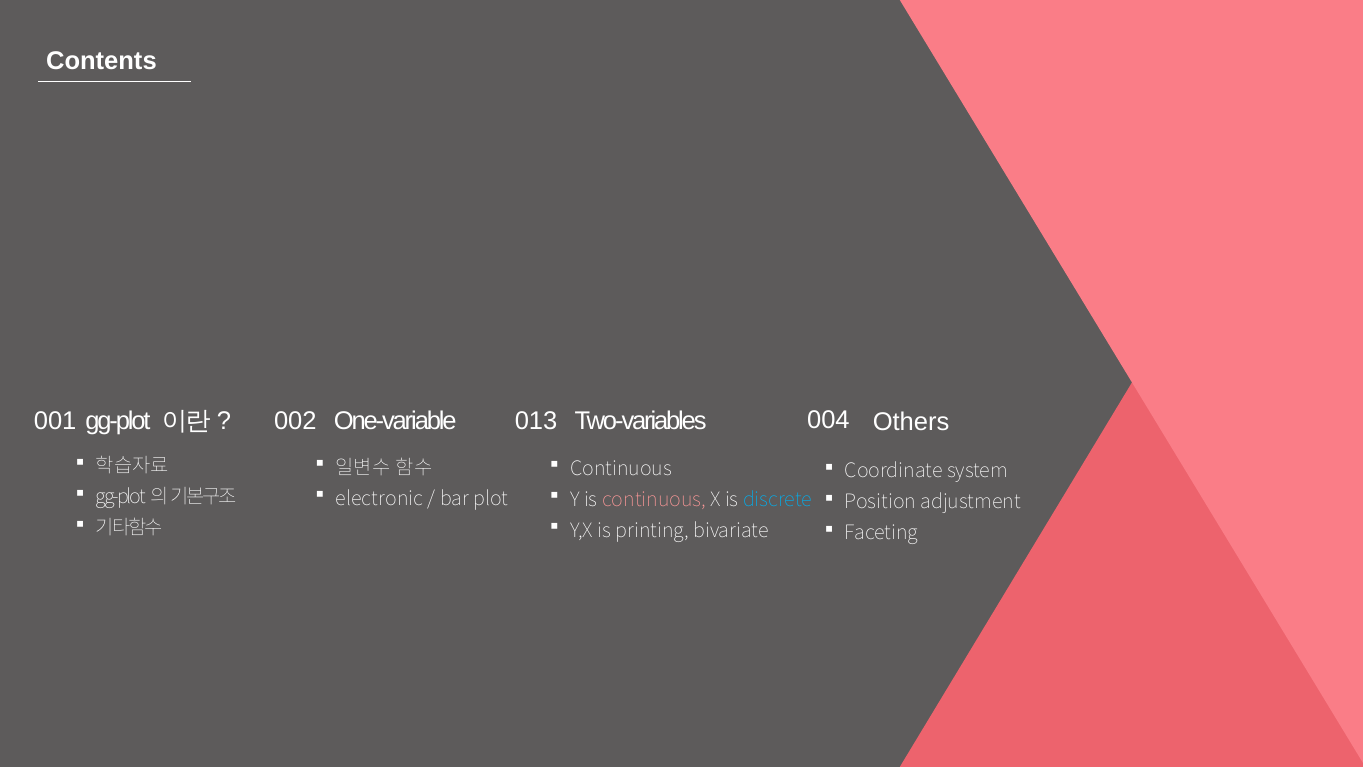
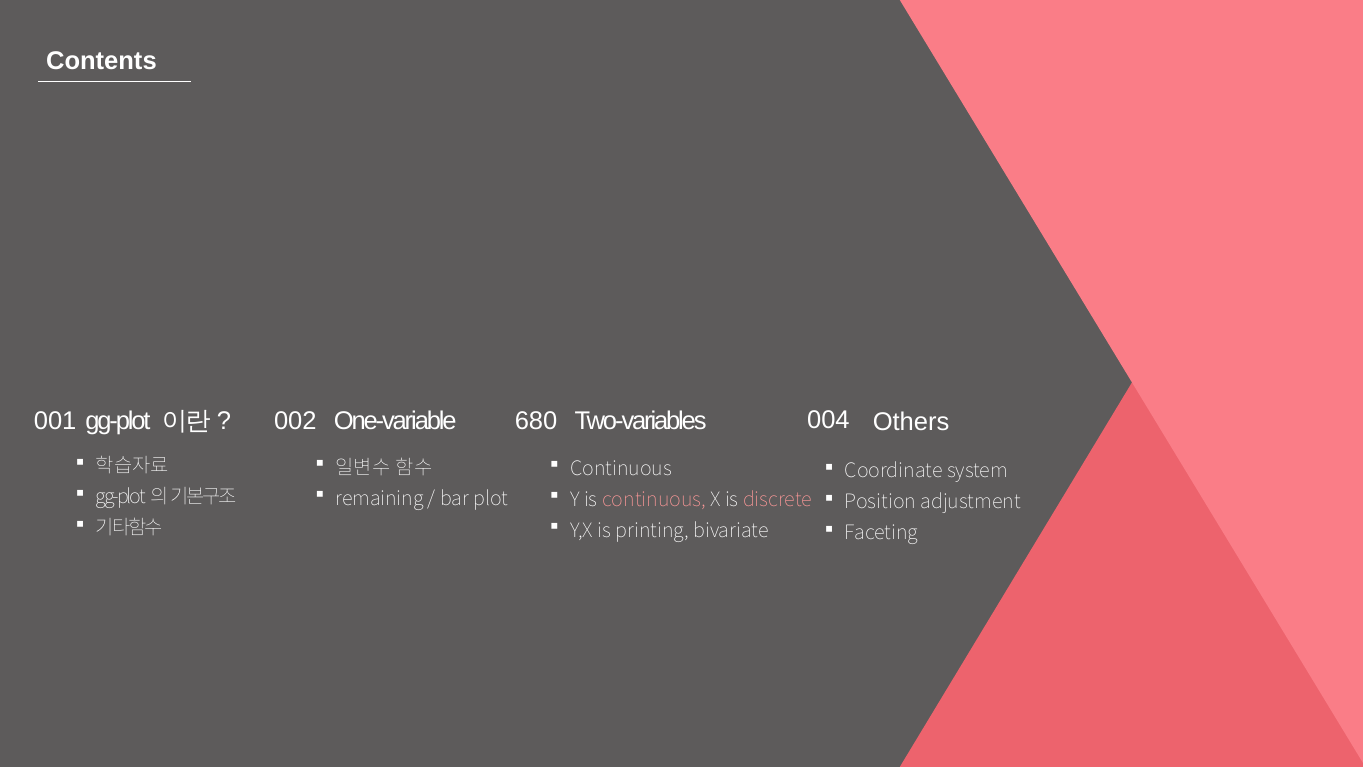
013: 013 -> 680 (536, 421)
electronic: electronic -> remaining (380, 498)
discrete colour: light blue -> pink (778, 499)
